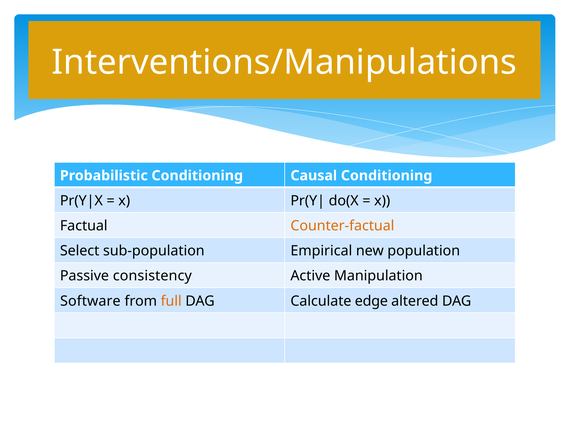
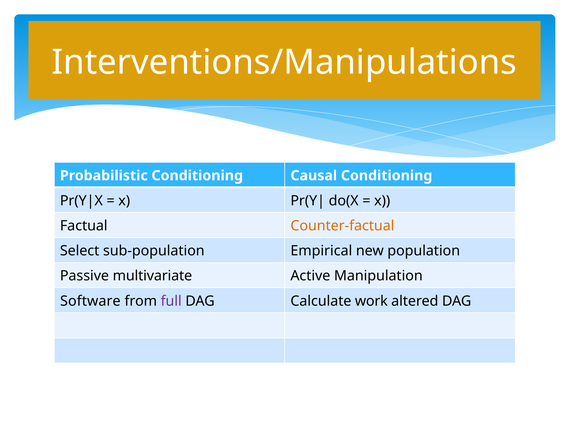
consistency: consistency -> multivariate (152, 276)
full colour: orange -> purple (171, 301)
edge: edge -> work (371, 301)
